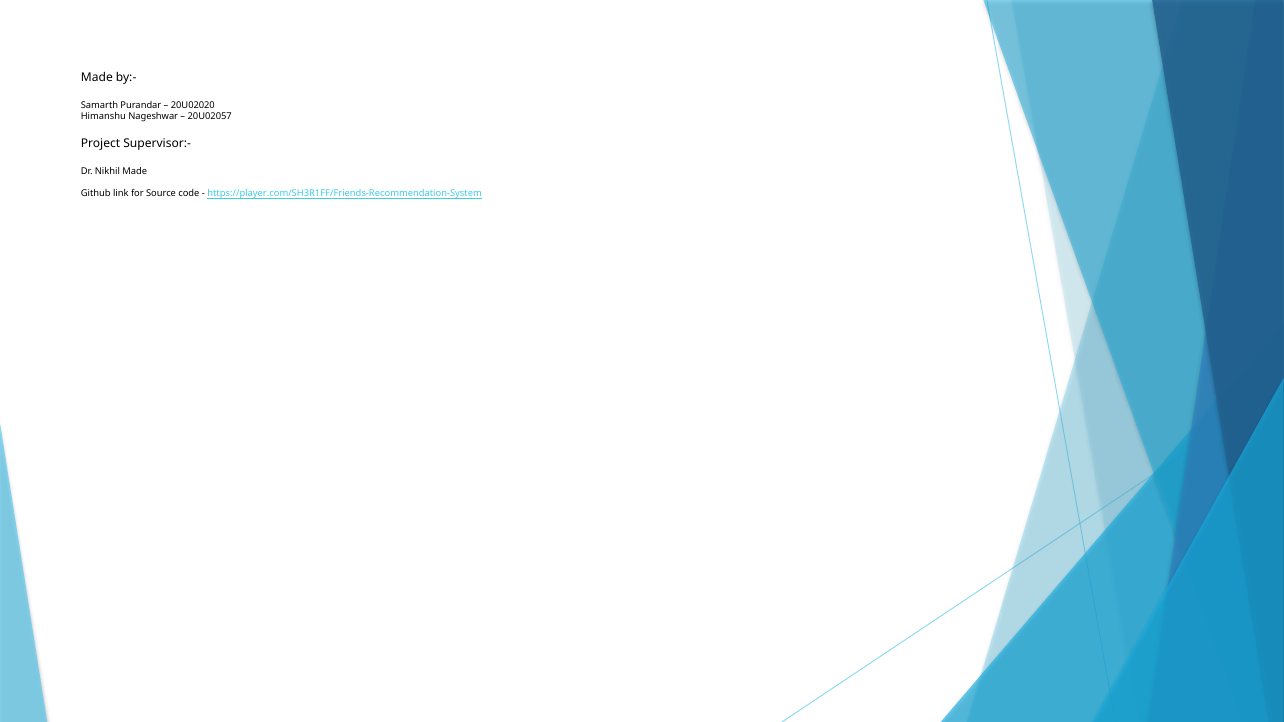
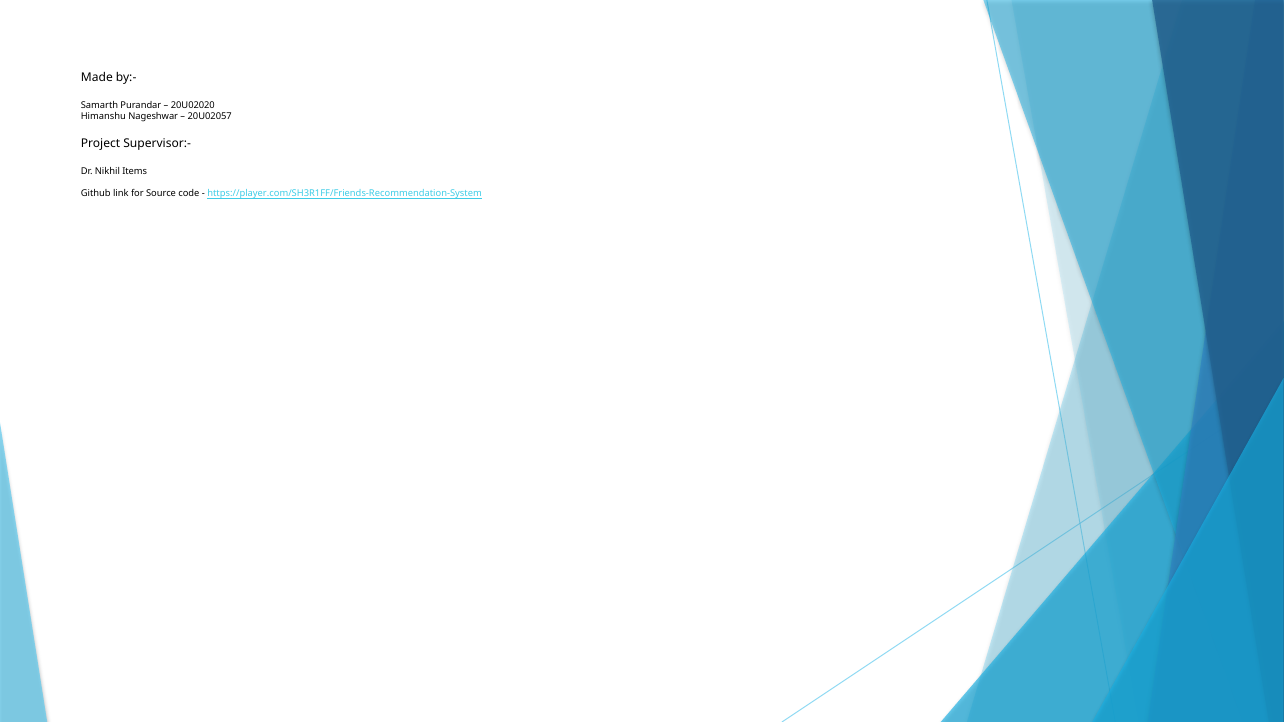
Nikhil Made: Made -> Items (135, 171)
